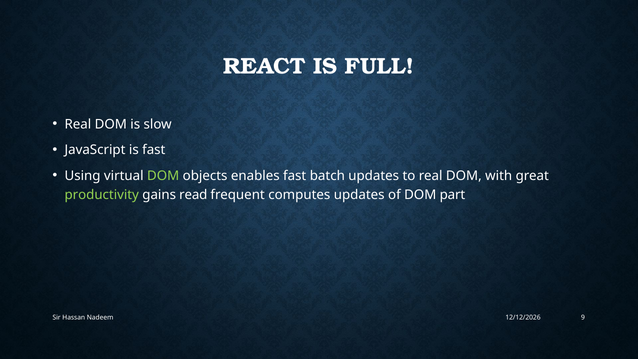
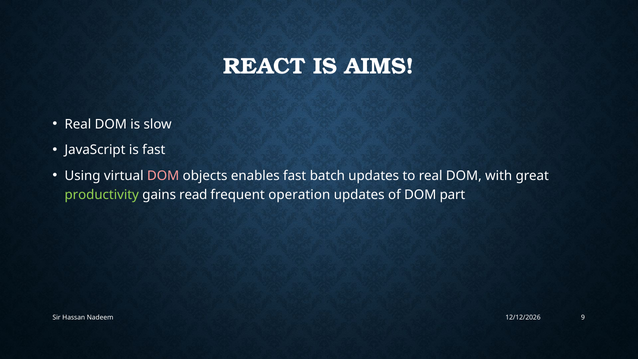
FULL: FULL -> AIMS (379, 66)
DOM colour: light green -> pink (163, 176)
computes: computes -> operation (299, 195)
